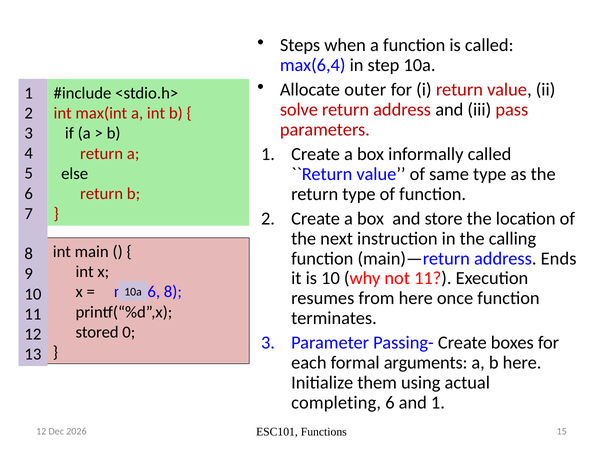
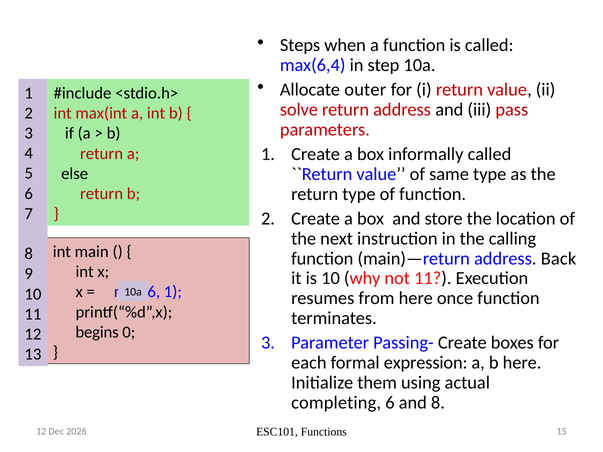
Ends: Ends -> Back (559, 259)
8: 8 -> 1 (173, 292)
stored: stored -> begins (97, 332)
arguments: arguments -> expression (426, 363)
and 1: 1 -> 8 (438, 403)
